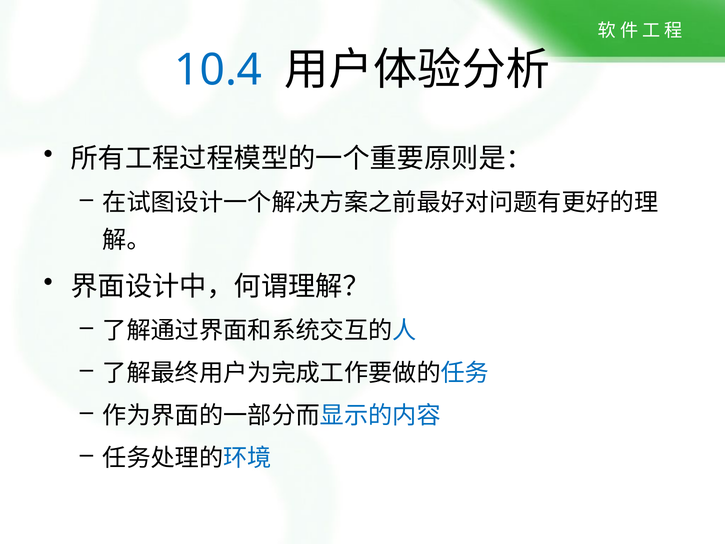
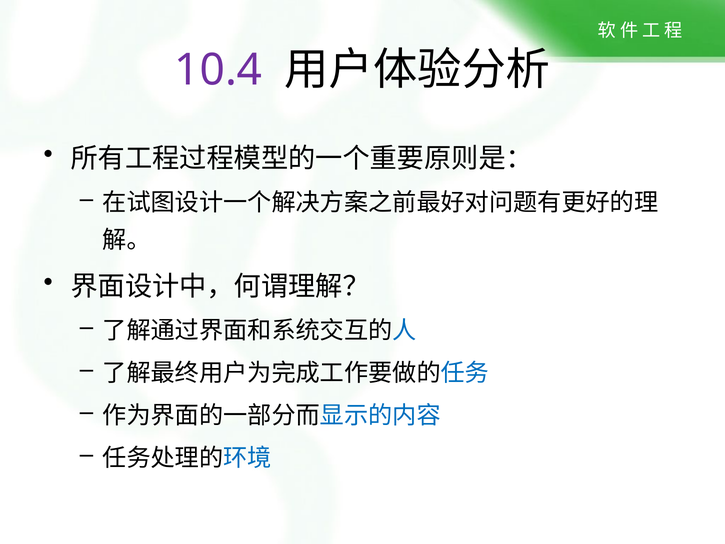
10.4 colour: blue -> purple (218, 70)
